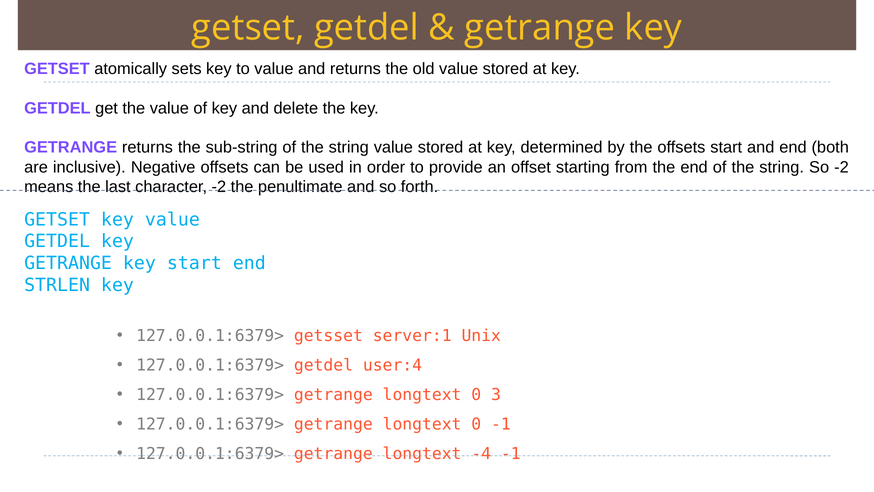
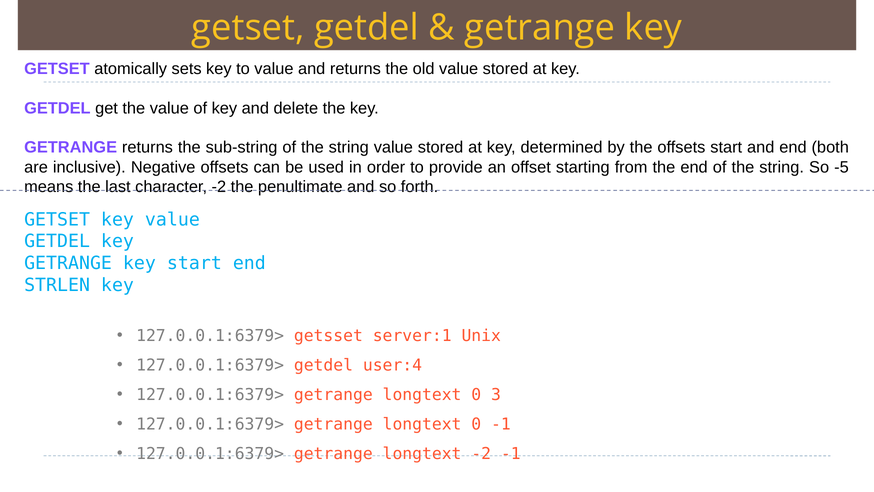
So -2: -2 -> -5 (841, 167)
longtext -4: -4 -> -2 (481, 453)
